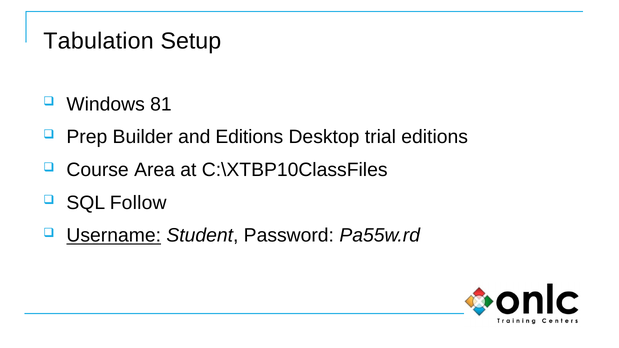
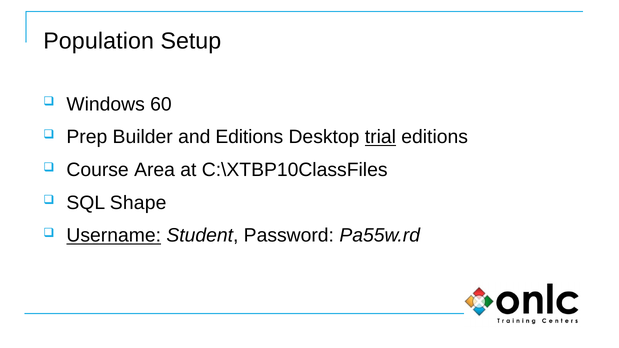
Tabulation: Tabulation -> Population (99, 41)
81: 81 -> 60 (161, 104)
trial underline: none -> present (380, 137)
Follow: Follow -> Shape (138, 203)
